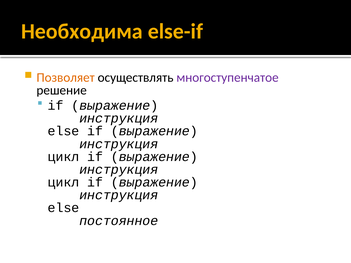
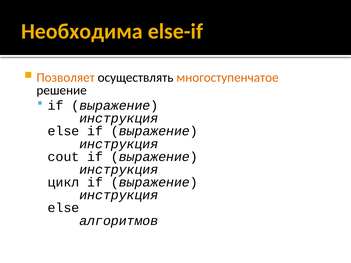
многоступенчатое colour: purple -> orange (228, 78)
цикл: цикл -> cout (64, 157)
постоянное: постоянное -> алгоритмов (119, 221)
